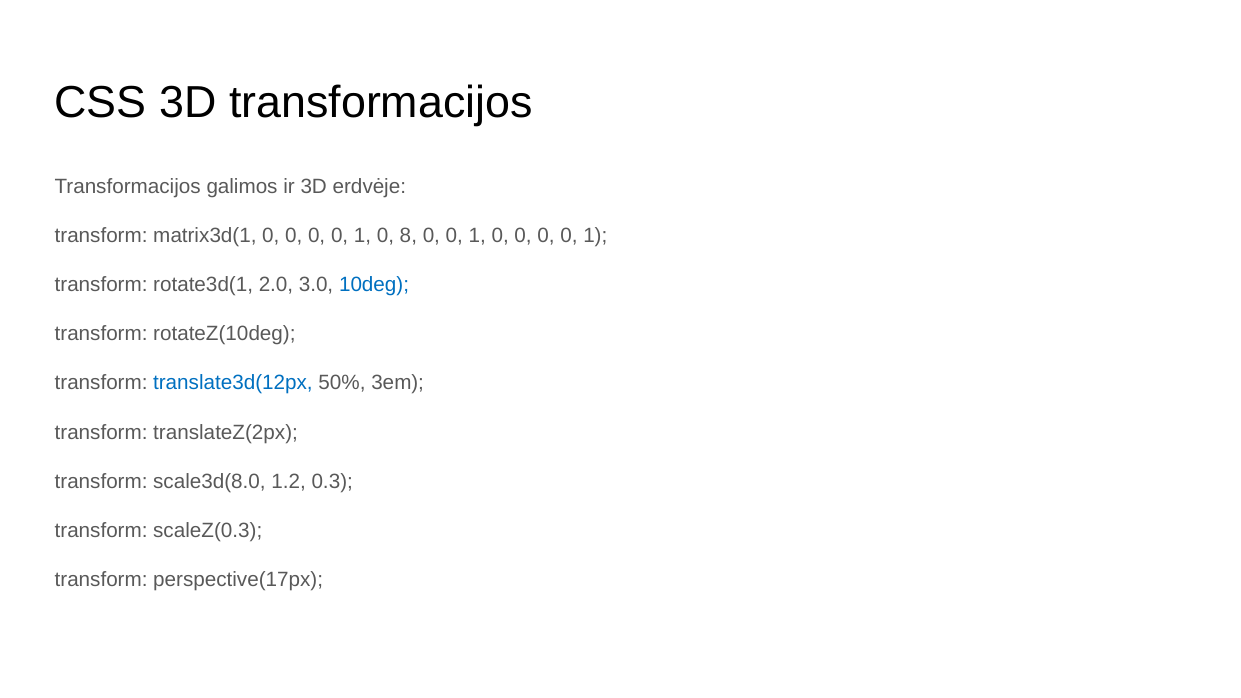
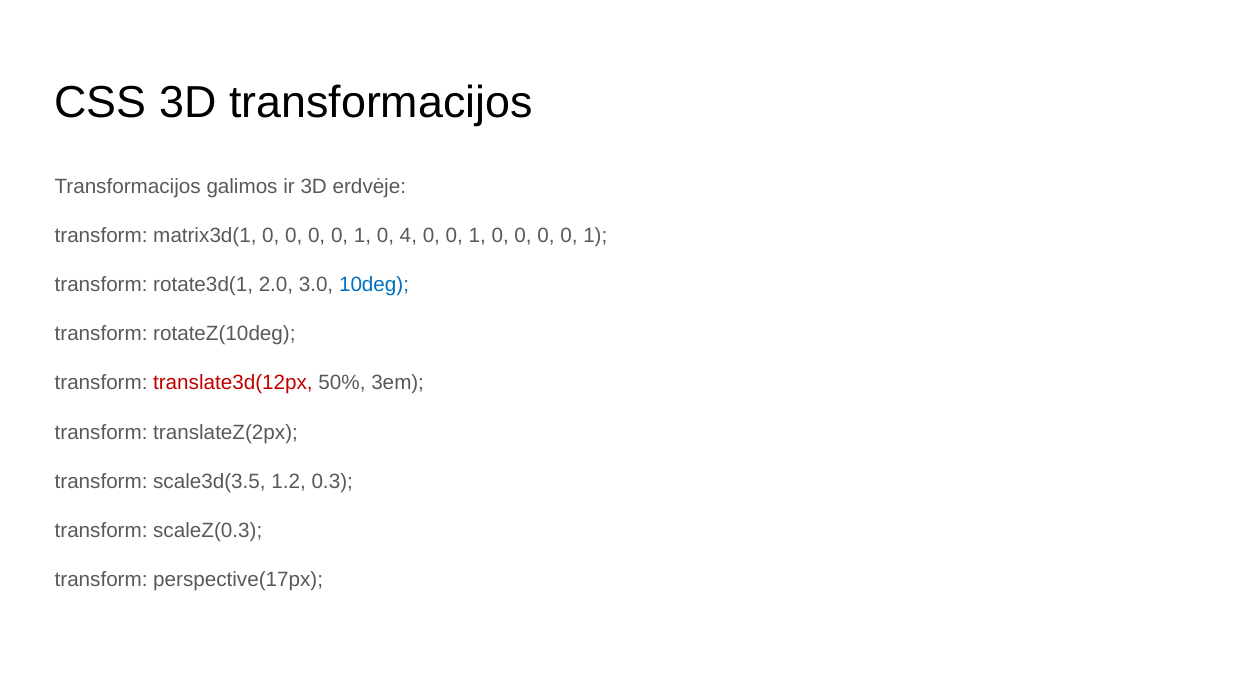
8: 8 -> 4 (408, 236)
translate3d(12px colour: blue -> red (233, 383)
scale3d(8.0: scale3d(8.0 -> scale3d(3.5 (209, 482)
